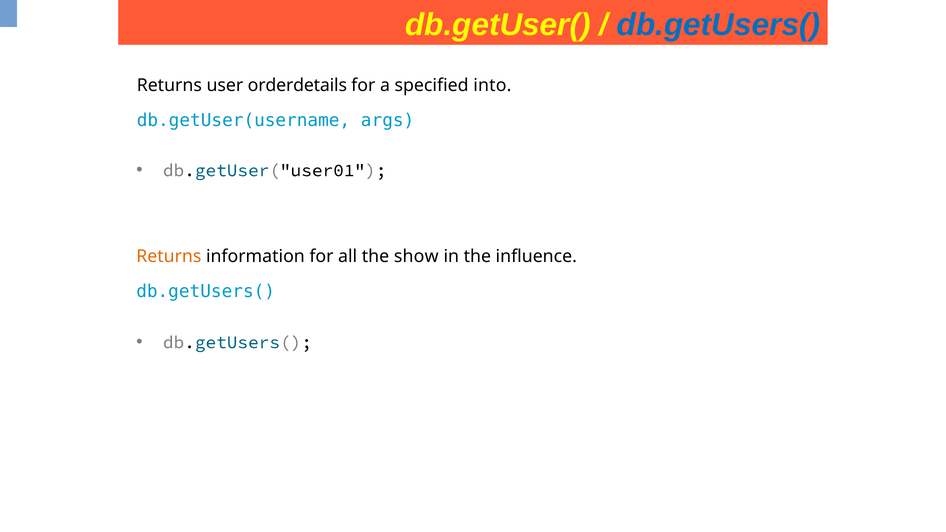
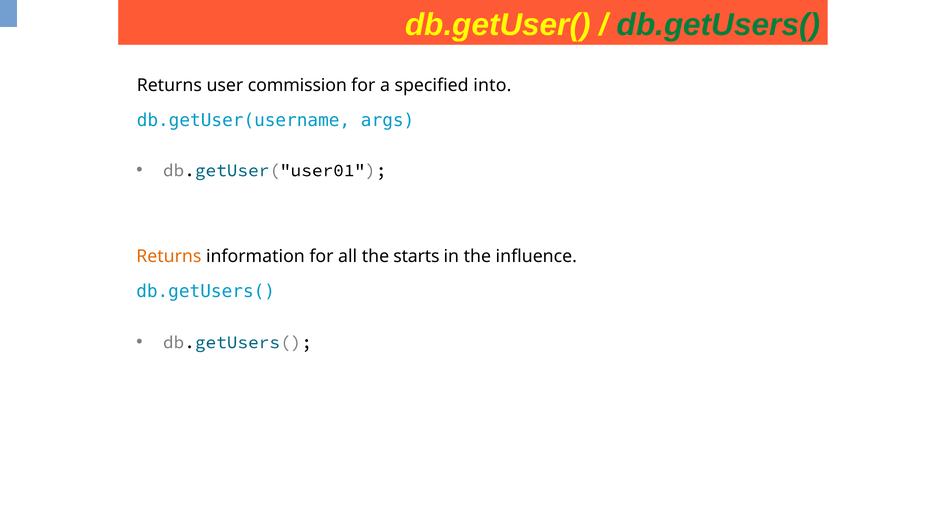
db.getUsers( colour: blue -> green (719, 25)
orderdetails: orderdetails -> commission (297, 85)
show: show -> starts (416, 256)
